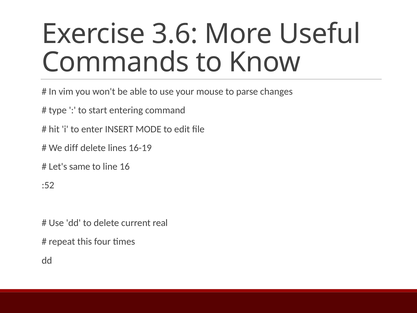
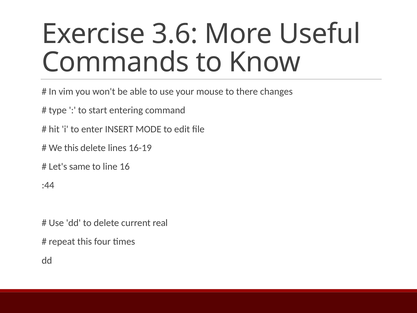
parse: parse -> there (247, 92)
We diff: diff -> this (71, 148)
:52: :52 -> :44 (48, 185)
